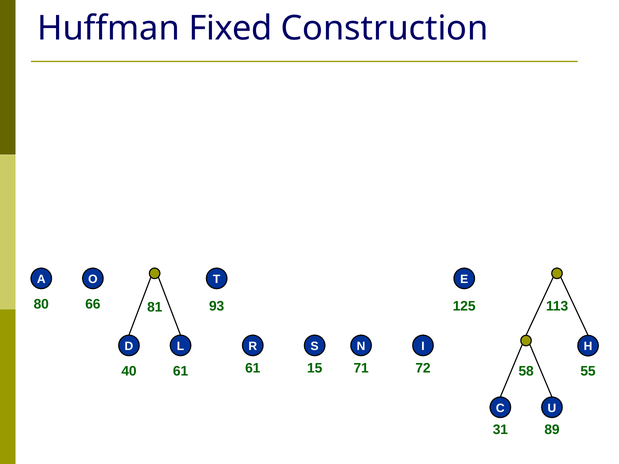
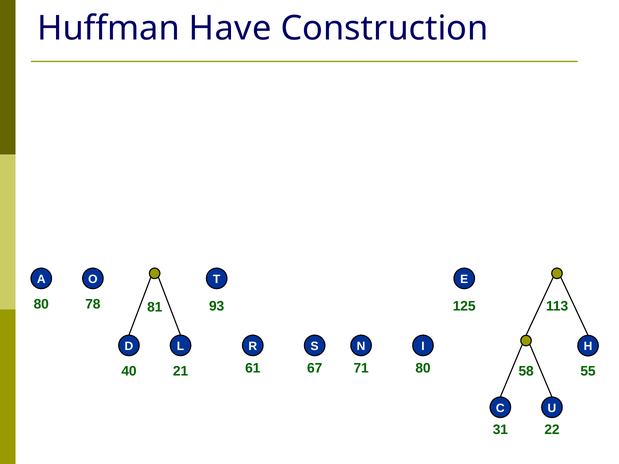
Fixed: Fixed -> Have (230, 29)
66: 66 -> 78 (93, 304)
15: 15 -> 67 (315, 368)
71 72: 72 -> 80 (423, 368)
40 61: 61 -> 21 (181, 371)
89: 89 -> 22 (552, 430)
